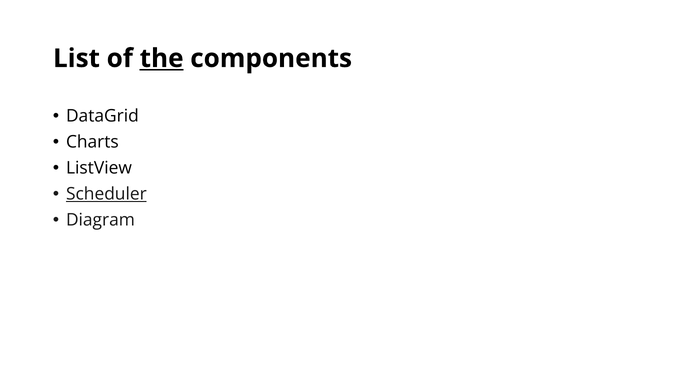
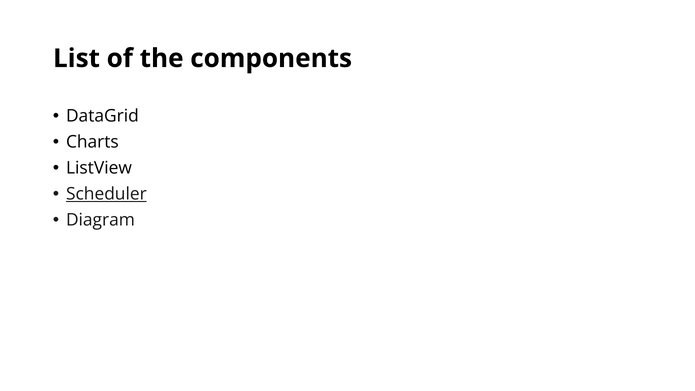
the underline: present -> none (162, 58)
